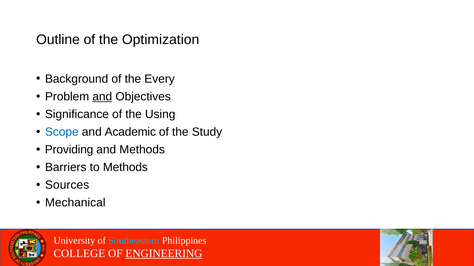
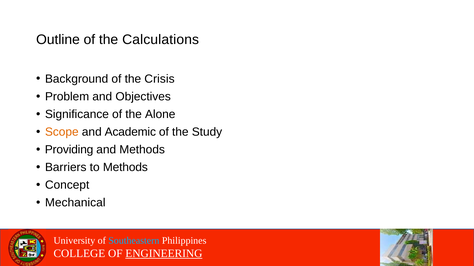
Optimization: Optimization -> Calculations (161, 40)
Every: Every -> Crisis (160, 79)
and underline: present -> none (102, 97)
Using: Using -> Alone (160, 115)
Scope colour: blue -> orange (62, 132)
Sources: Sources -> Concept (67, 185)
